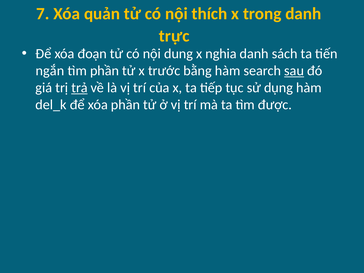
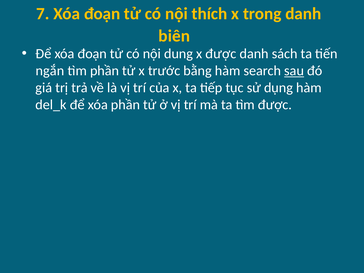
7 Xóa quản: quản -> đoạn (102, 14)
trực: trực -> biên (174, 36)
x nghia: nghia -> được (221, 54)
trả underline: present -> none (80, 88)
